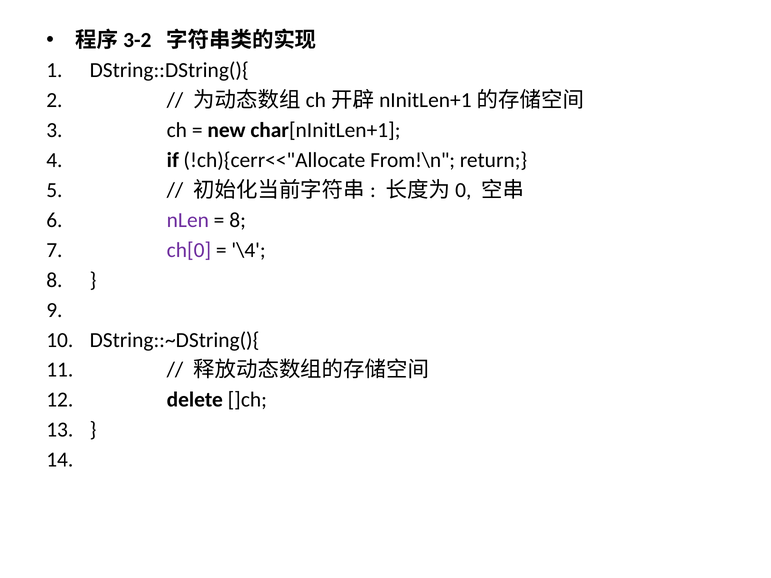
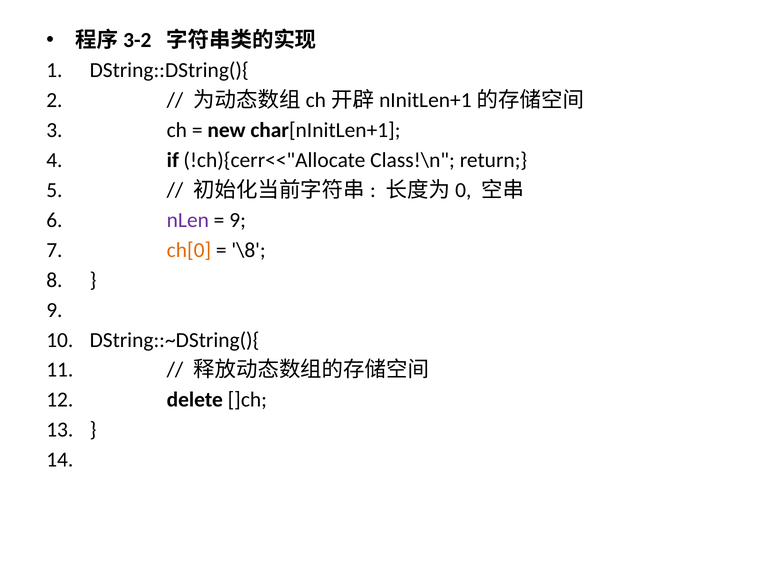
From!\n: From!\n -> Class!\n (412, 160)
8: 8 -> 9 (238, 220)
ch[0 colour: purple -> orange (189, 250)
\4: \4 -> \8 (249, 250)
